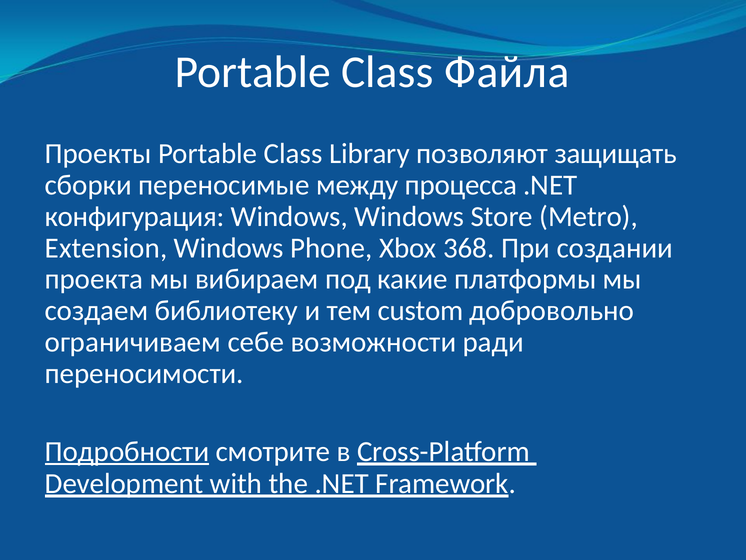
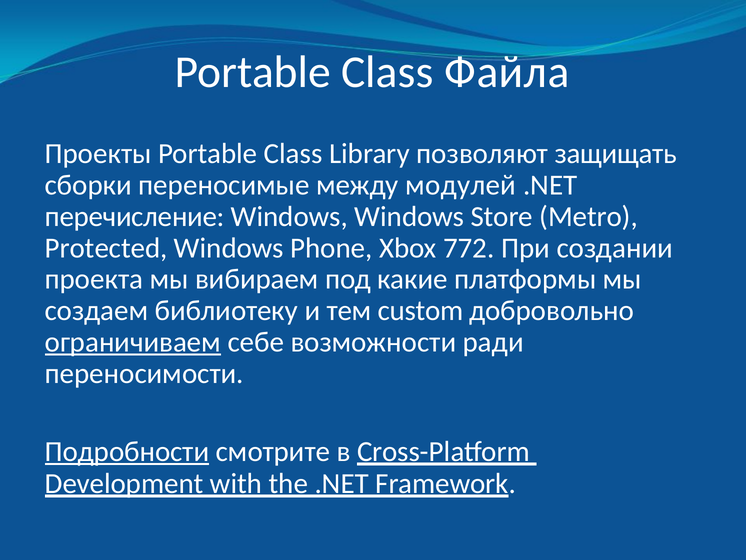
процесса: процесса -> модулей (461, 185)
конфигурация: конфигурация -> перечисление (135, 216)
Extension: Extension -> Protected (106, 248)
368: 368 -> 772 (469, 248)
ограничиваем underline: none -> present (133, 342)
